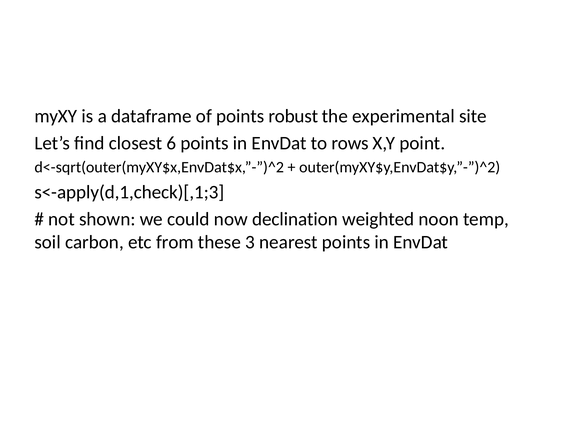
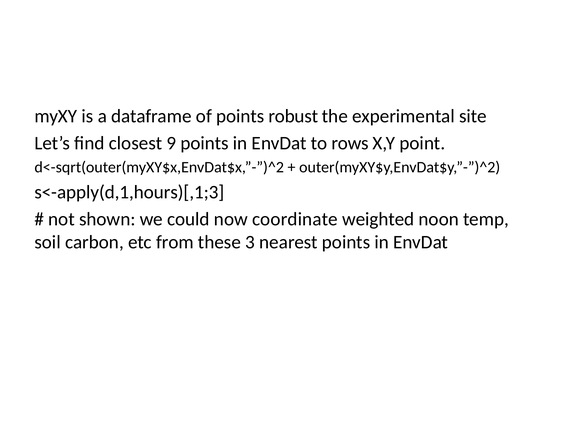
6: 6 -> 9 (171, 143)
s<-apply(d,1,check)[,1;3: s<-apply(d,1,check)[,1;3 -> s<-apply(d,1,hours)[,1;3 (129, 192)
declination: declination -> coordinate (295, 219)
